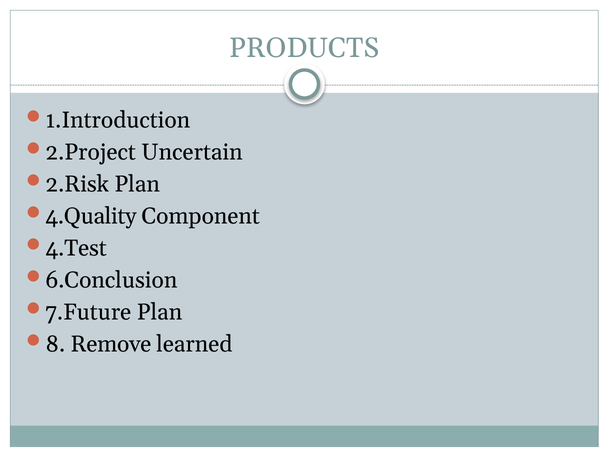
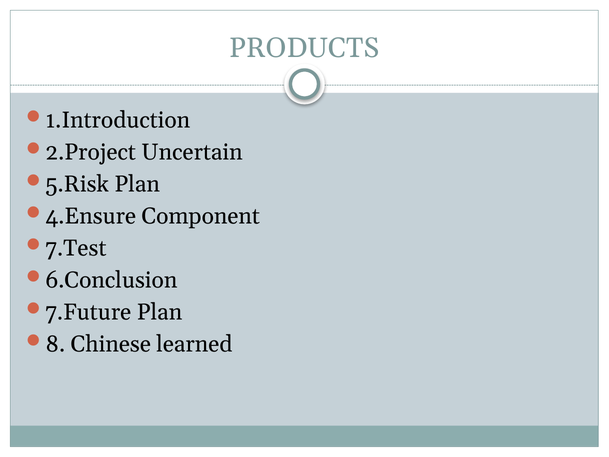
2.Risk: 2.Risk -> 5.Risk (77, 184)
4.Quality: 4.Quality -> 4.Ensure (91, 216)
4.Test: 4.Test -> 7.Test (76, 248)
Remove: Remove -> Chinese (111, 344)
